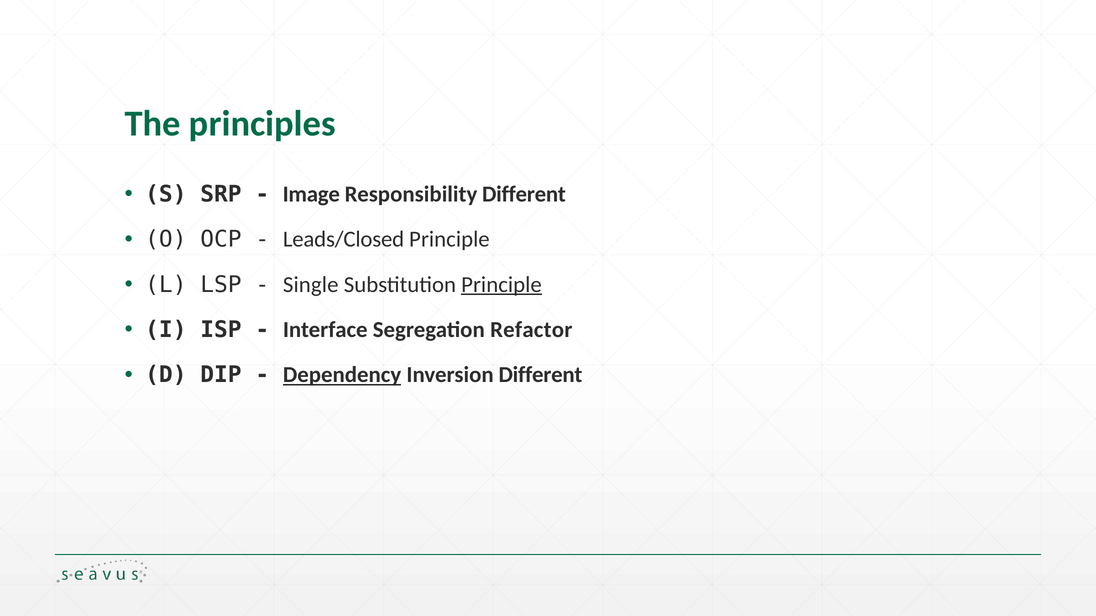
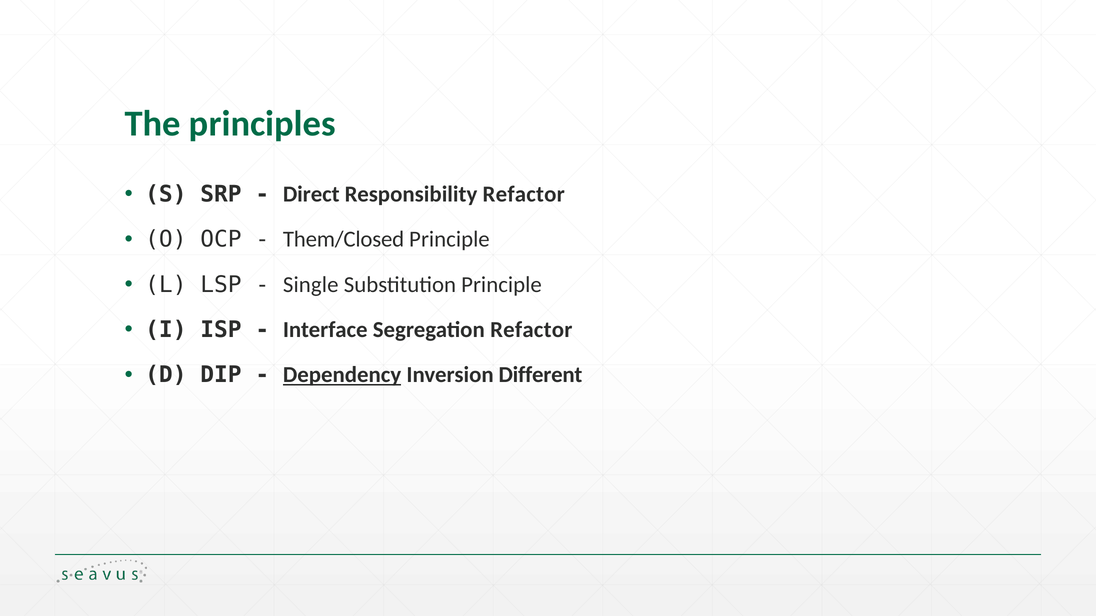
Image: Image -> Direct (311, 194)
Responsibility Different: Different -> Refactor (524, 194)
Leads/Closed: Leads/Closed -> Them/Closed (344, 240)
Principle underline: present -> none (502, 285)
